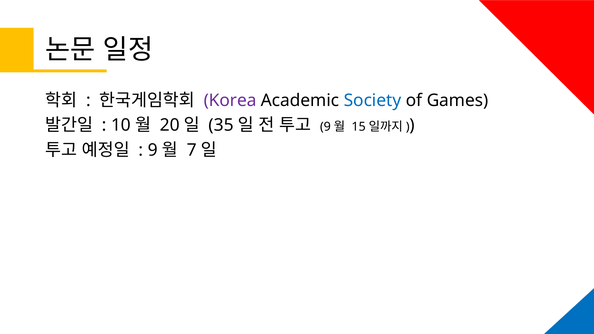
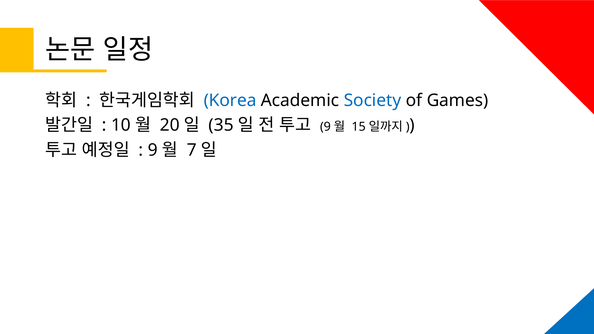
Korea colour: purple -> blue (230, 100)
